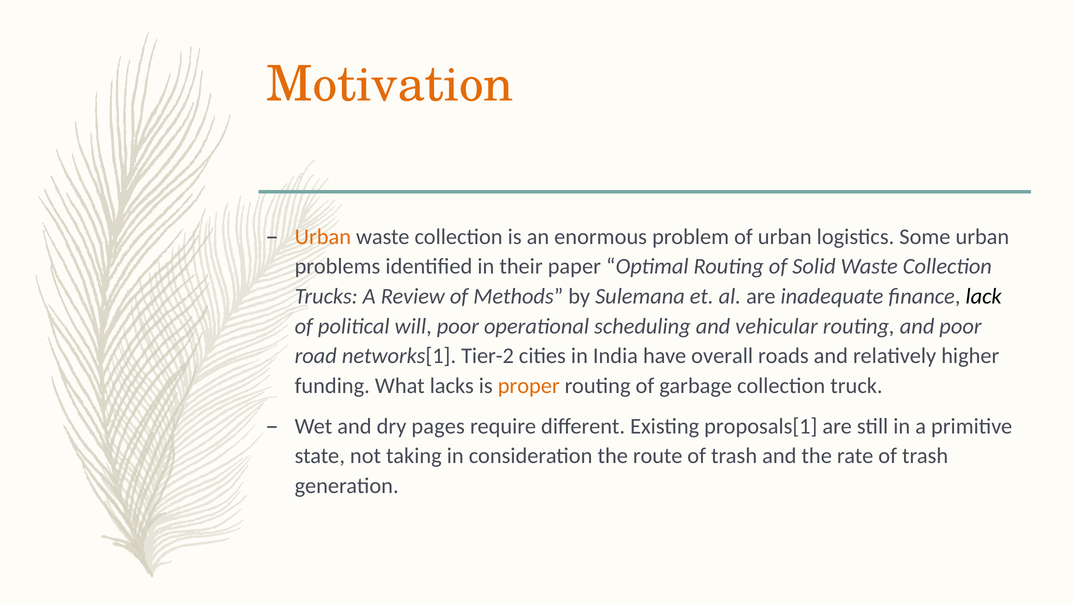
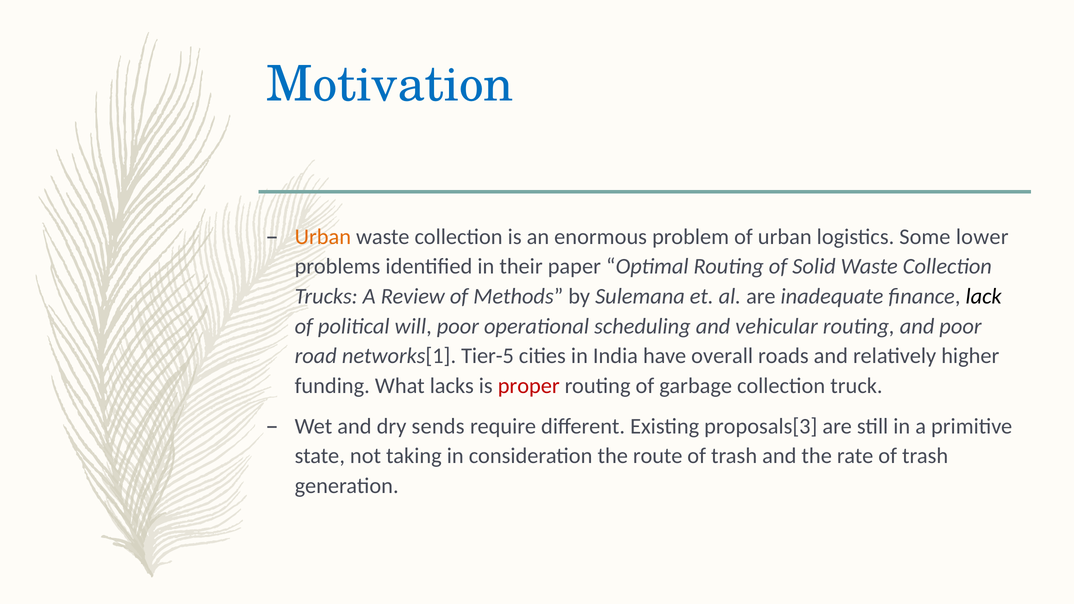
Motivation colour: orange -> blue (390, 85)
Some urban: urban -> lower (982, 237)
Tier-2: Tier-2 -> Tier-5 (488, 356)
proper colour: orange -> red (529, 386)
pages: pages -> sends (438, 426)
proposals[1: proposals[1 -> proposals[3 (761, 426)
